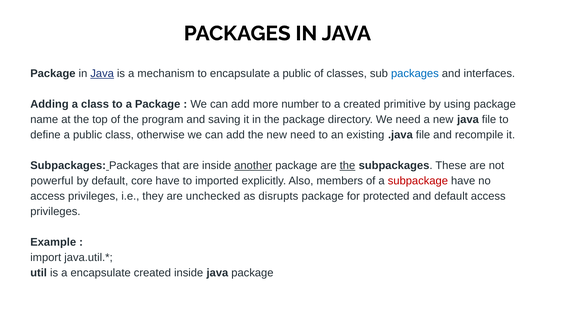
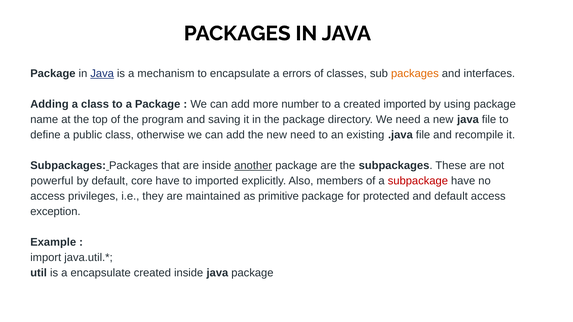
encapsulate a public: public -> errors (297, 73)
packages colour: blue -> orange (415, 73)
created primitive: primitive -> imported (405, 104)
the underline: present -> none (347, 166)
unchecked: unchecked -> maintained (213, 196)
disrupts: disrupts -> primitive (279, 196)
privileges: privileges -> exception (55, 212)
